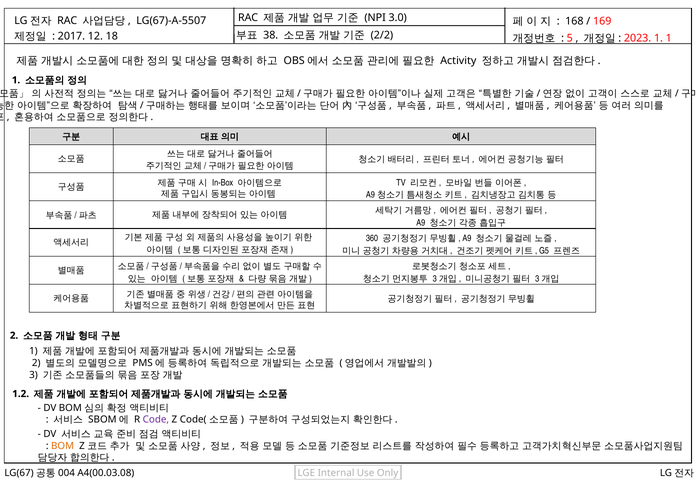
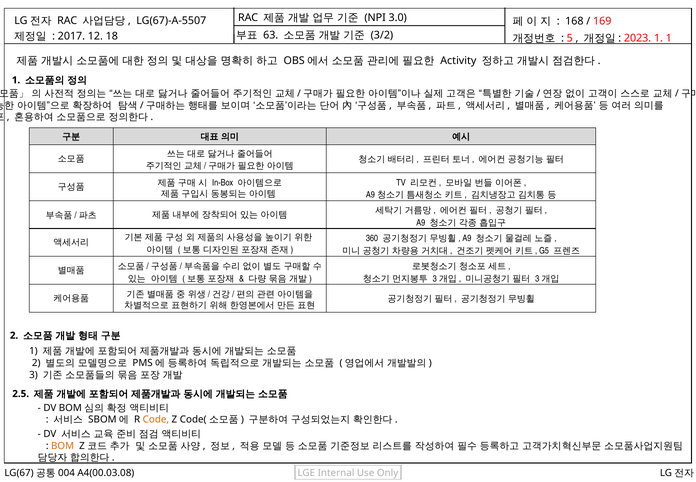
38: 38 -> 63 (271, 35)
2/2: 2/2 -> 3/2 (382, 35)
1.2: 1.2 -> 2.5 (21, 394)
Code colour: purple -> orange (156, 420)
